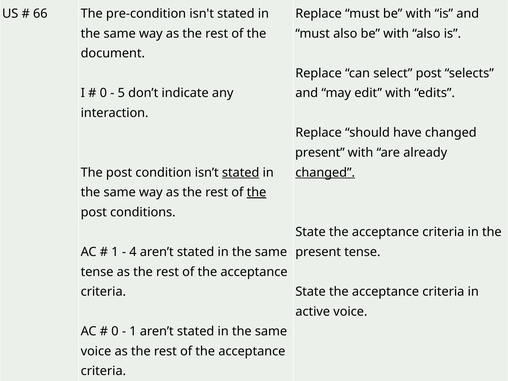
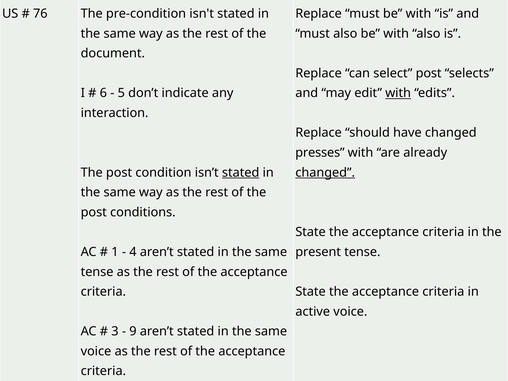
66: 66 -> 76 (40, 14)
0: 0 -> 6 (103, 93)
with underline: none -> present (398, 93)
present: present -> presses (320, 153)
the underline: present -> none (257, 192)
0: 0 -> 3 (115, 331)
1: 1 -> 9 (133, 331)
